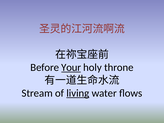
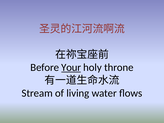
living underline: present -> none (78, 93)
